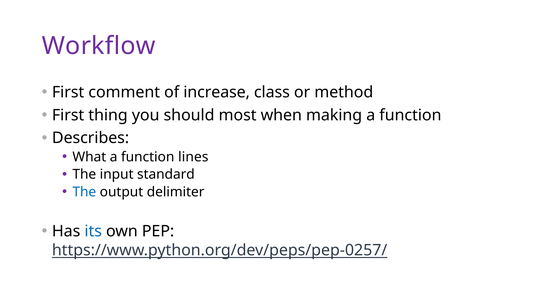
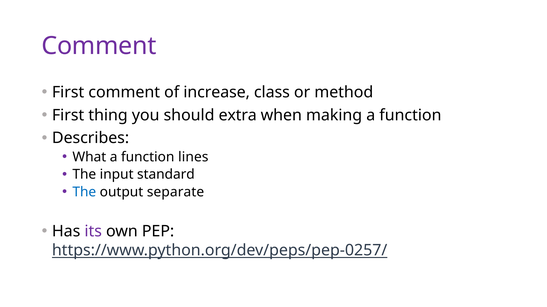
Workflow: Workflow -> Comment (99, 46)
most: most -> extra (238, 115)
delimiter: delimiter -> separate (176, 192)
its colour: blue -> purple (93, 232)
